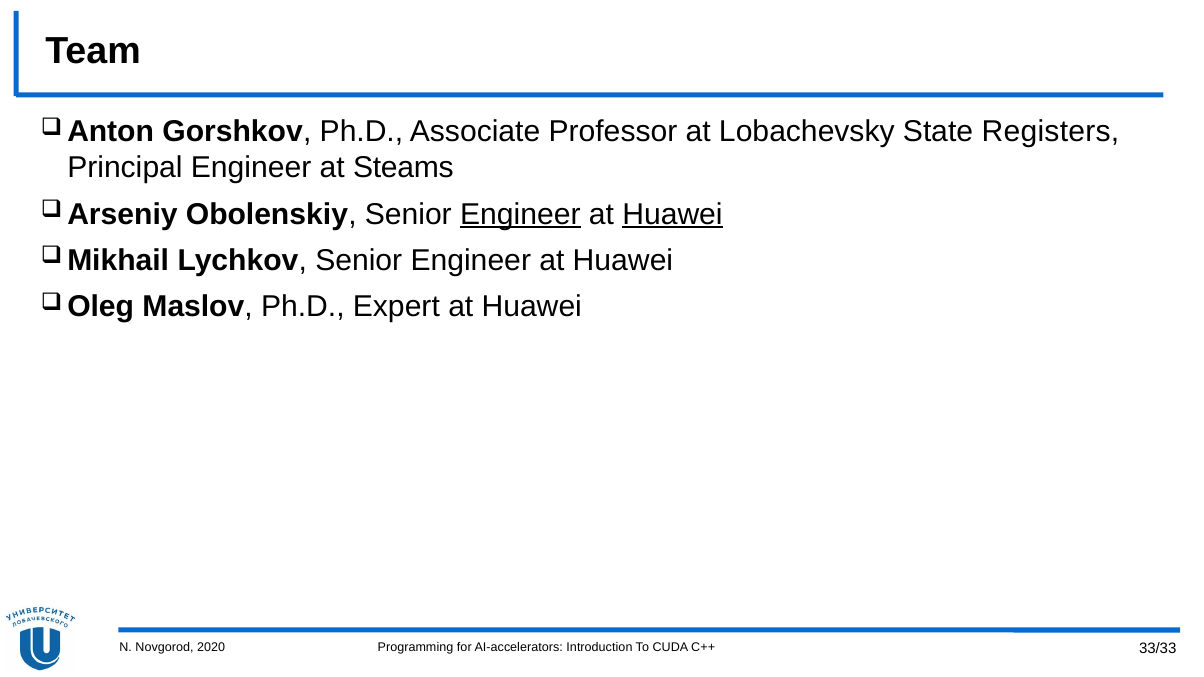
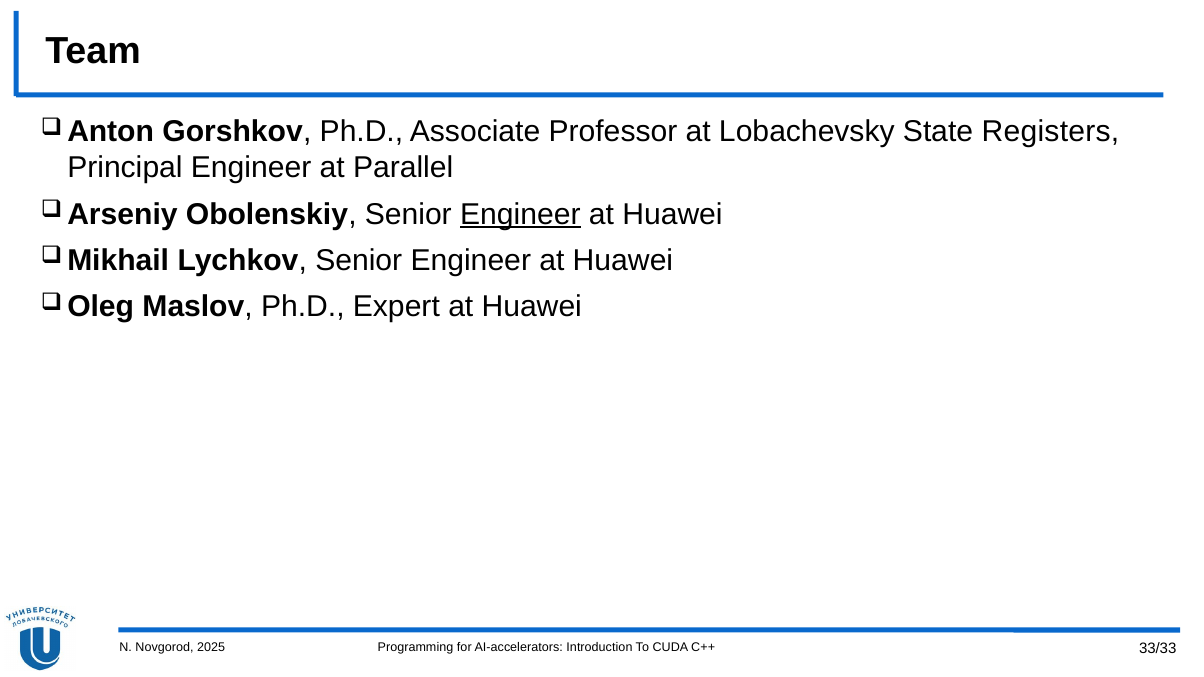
Steams: Steams -> Parallel (403, 168)
Huawei underline: present -> none (672, 214)
2020: 2020 -> 2025 (211, 647)
